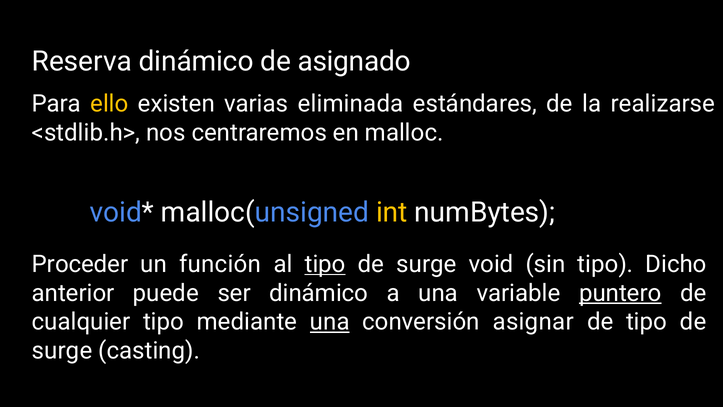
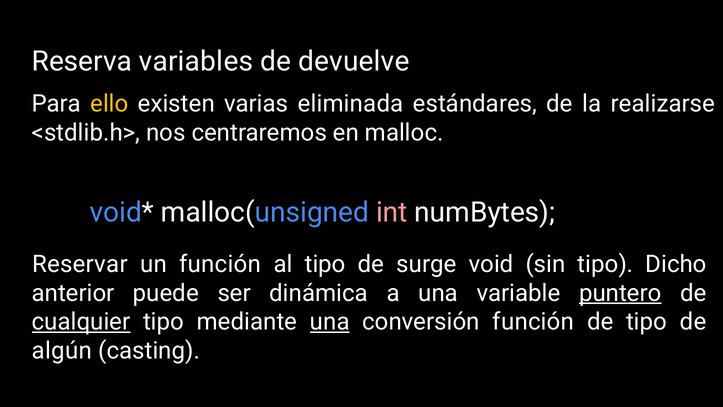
Reserva dinámico: dinámico -> variables (196, 61)
asignado: asignado -> devuelve (354, 61)
int colour: yellow -> pink (392, 212)
Proceder: Proceder -> Reservar (80, 264)
tipo underline: present -> none (325, 264)
ser dinámico: dinámico -> dinámica (319, 293)
cualquier underline: none -> present (81, 322)
conversión asignar: asignar -> función (533, 322)
surge: surge -> algún (62, 351)
